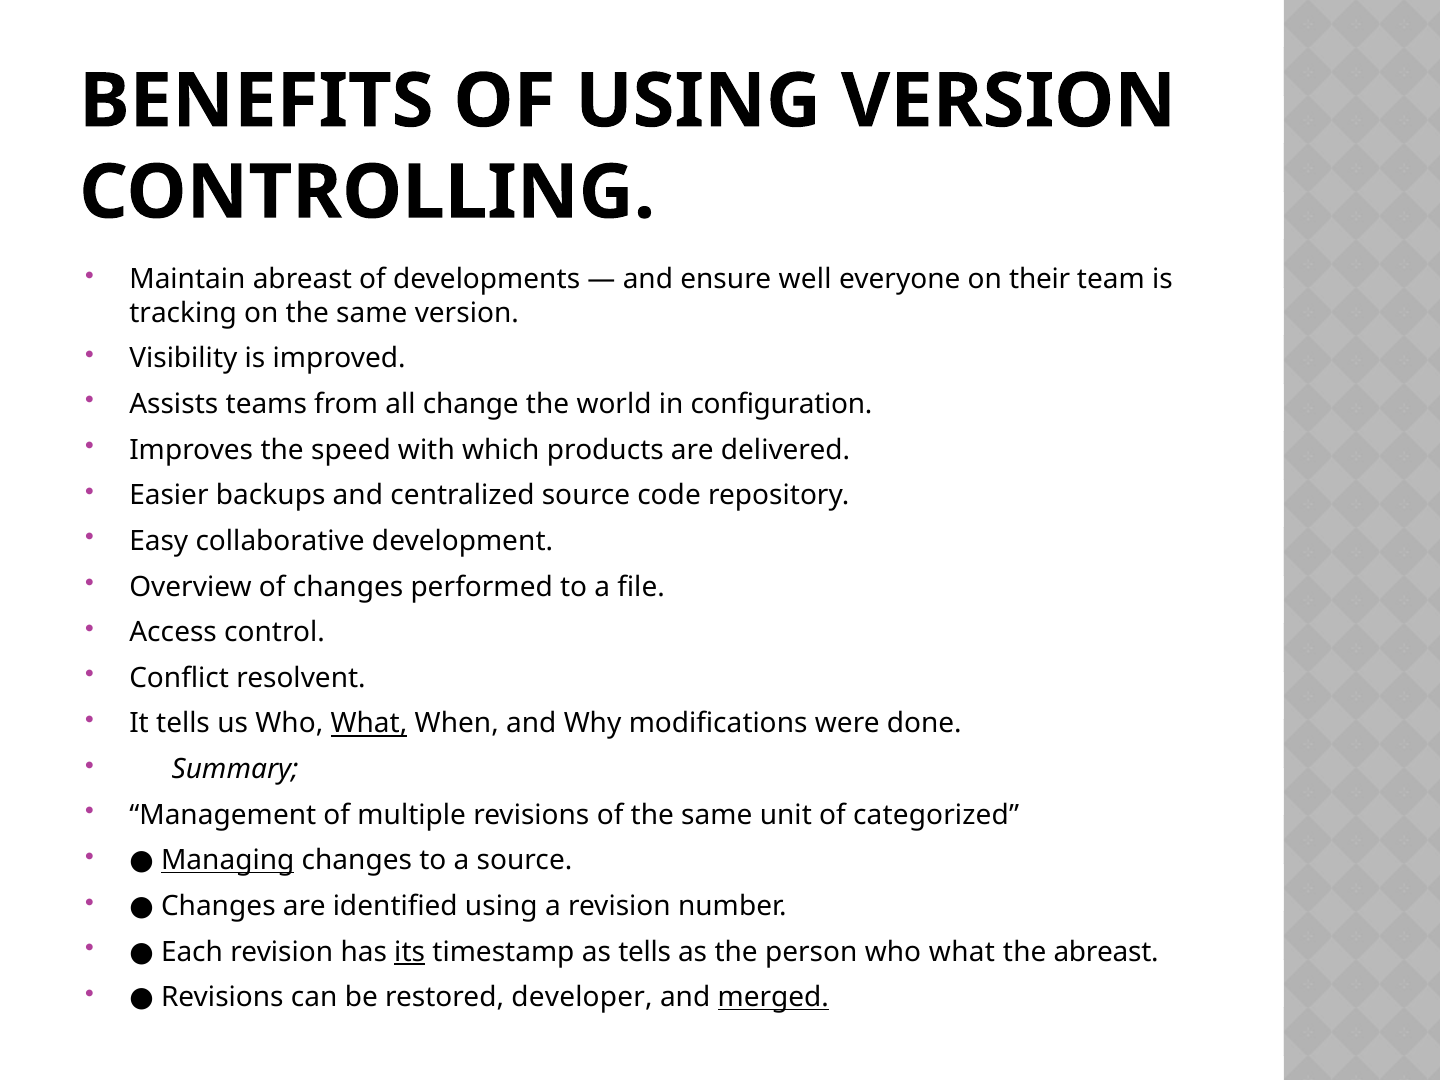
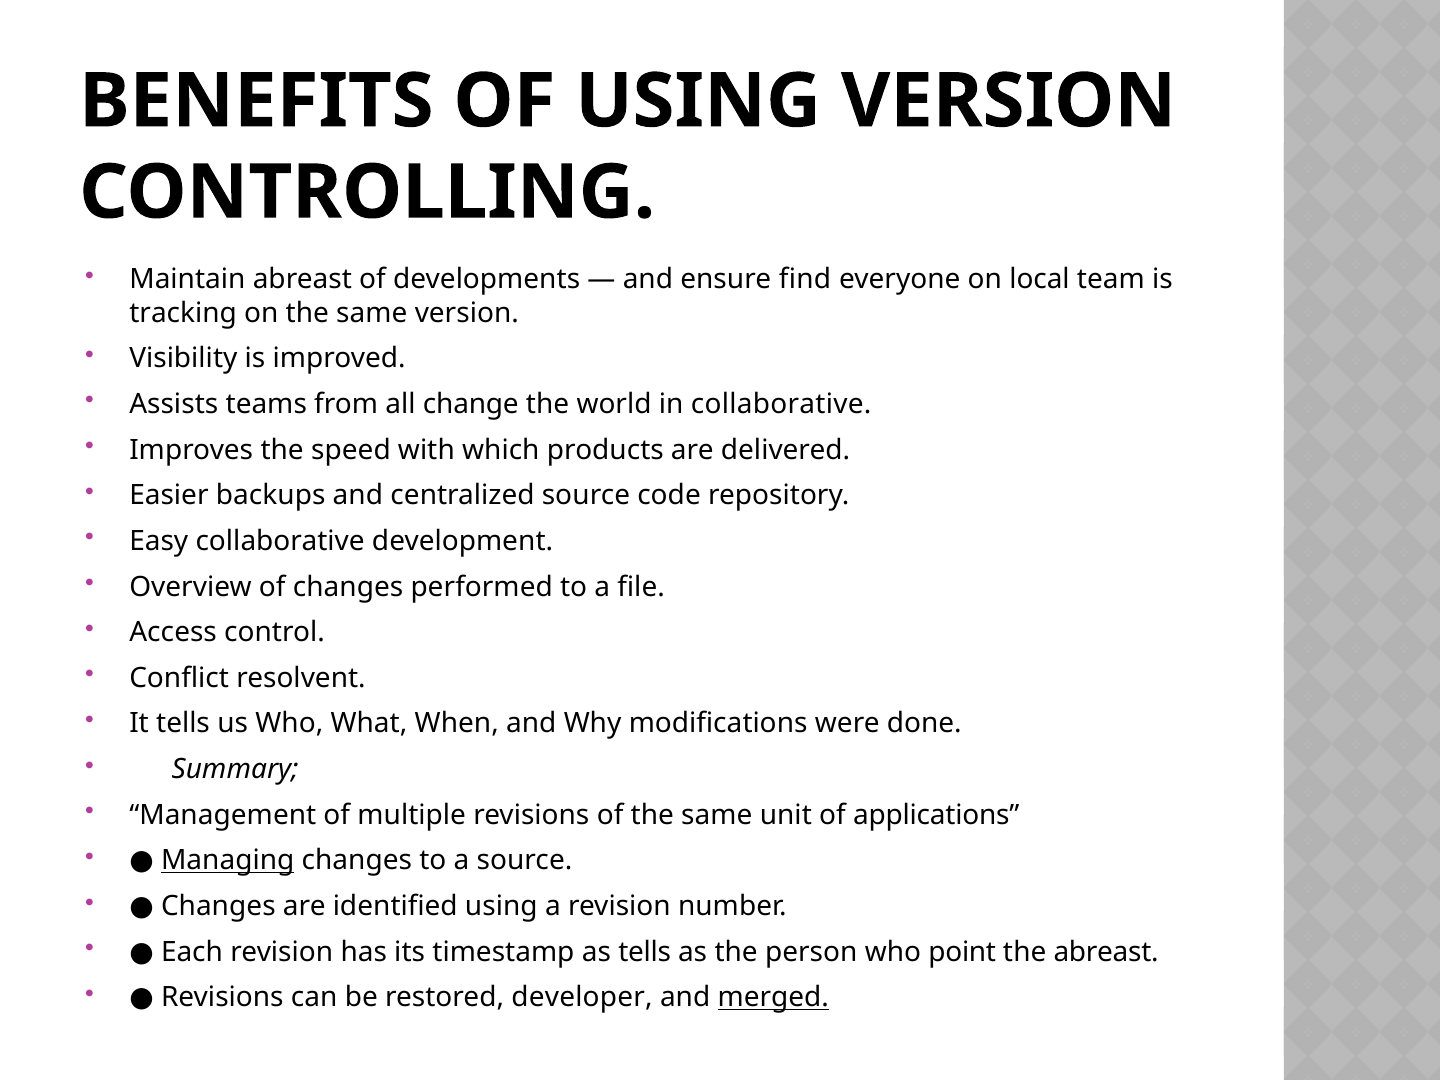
well: well -> find (805, 279)
their: their -> local (1040, 279)
in configuration: configuration -> collaborative (781, 404)
What underline: present -> none (369, 724)
categorized: categorized -> applications (936, 815)
its underline: present -> none (410, 952)
person who what: what -> point (962, 952)
